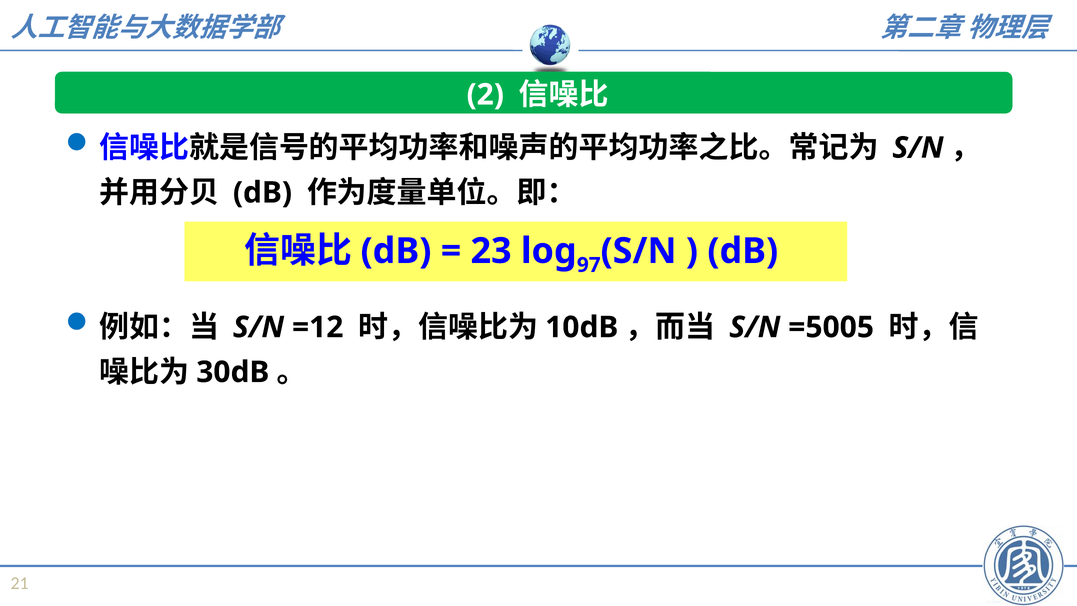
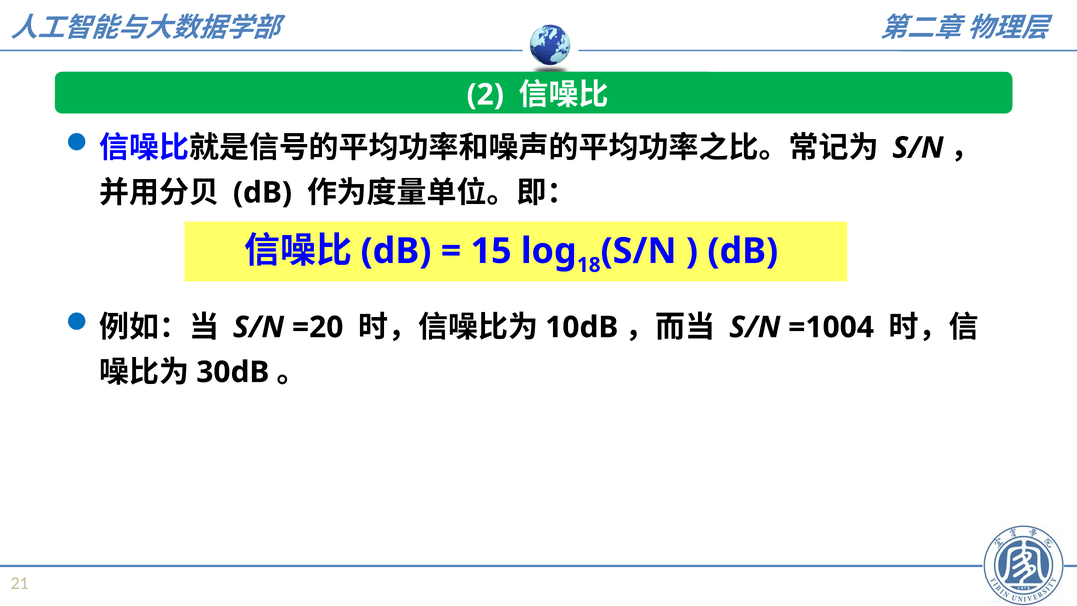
23: 23 -> 15 (491, 251)
97: 97 -> 18 (589, 265)
=12: =12 -> =20 (318, 327)
=5005: =5005 -> =1004 (831, 327)
